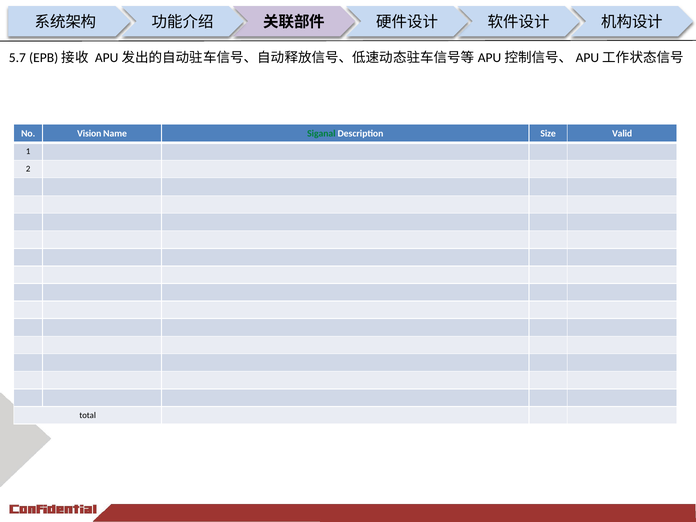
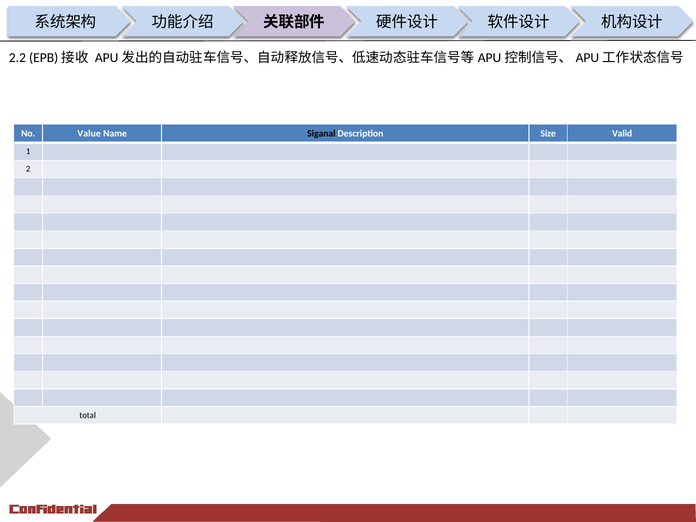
5.7: 5.7 -> 2.2 (17, 58)
Vision: Vision -> Value (89, 133)
Siganal colour: green -> black (321, 133)
